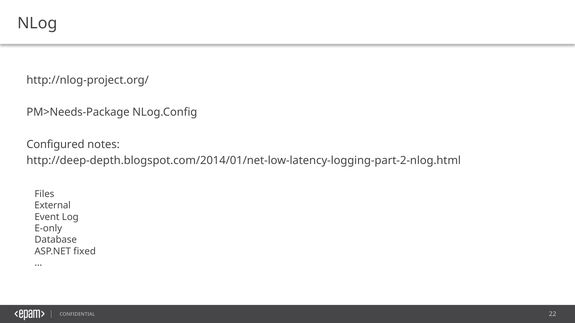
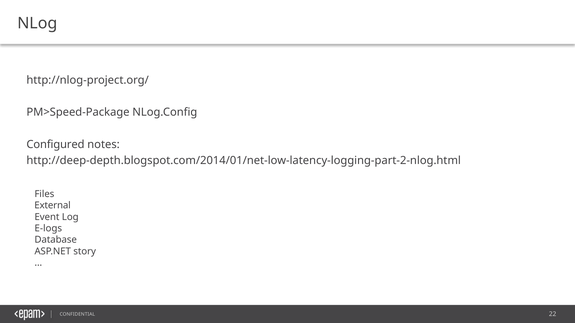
PM>Needs-Package: PM>Needs-Package -> PM>Speed-Package (78, 112)
E-only: E-only -> E-logs (48, 229)
fixed: fixed -> story (85, 252)
